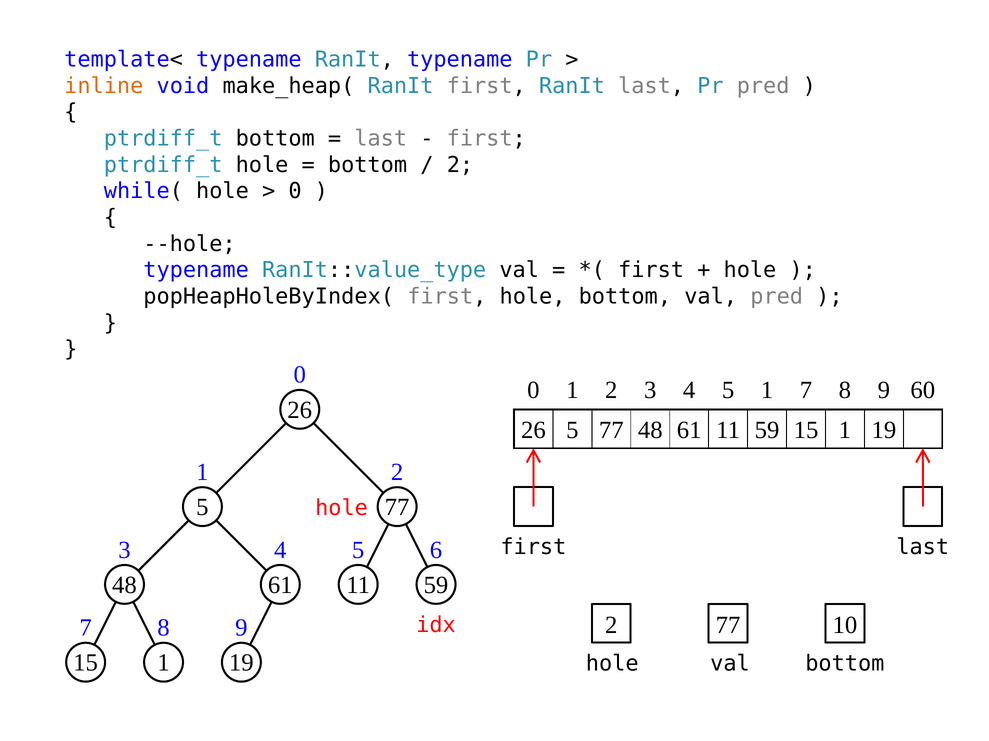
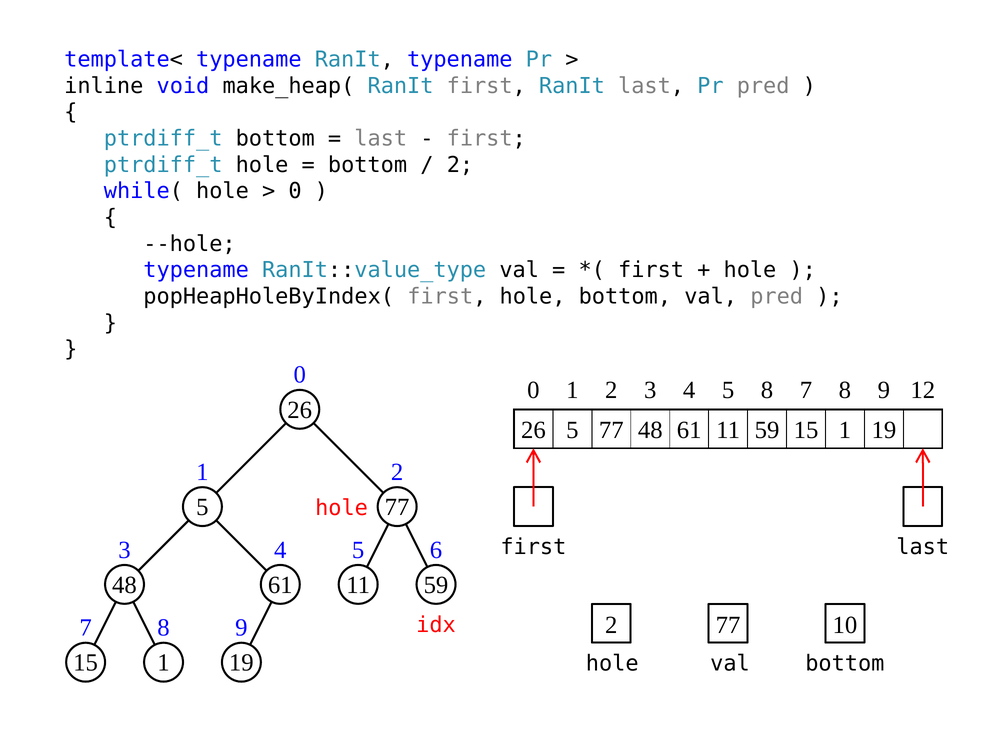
inline colour: orange -> black (104, 86)
5 1: 1 -> 8 (767, 391)
60: 60 -> 12 (923, 391)
